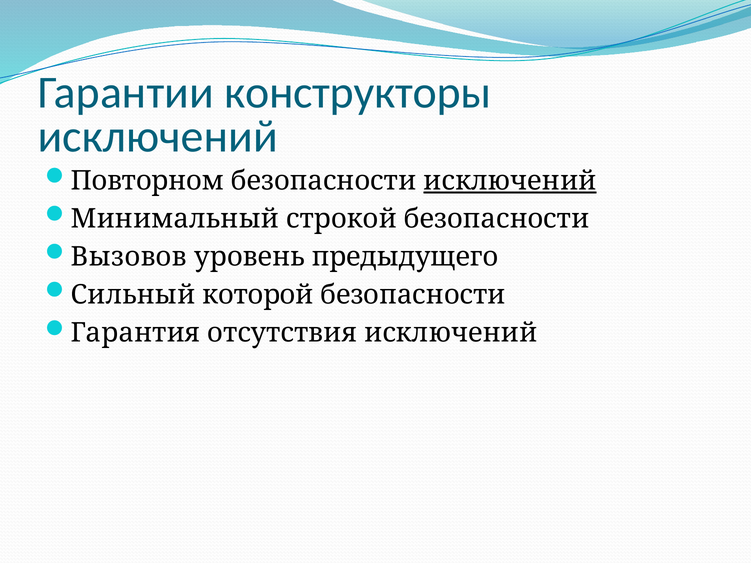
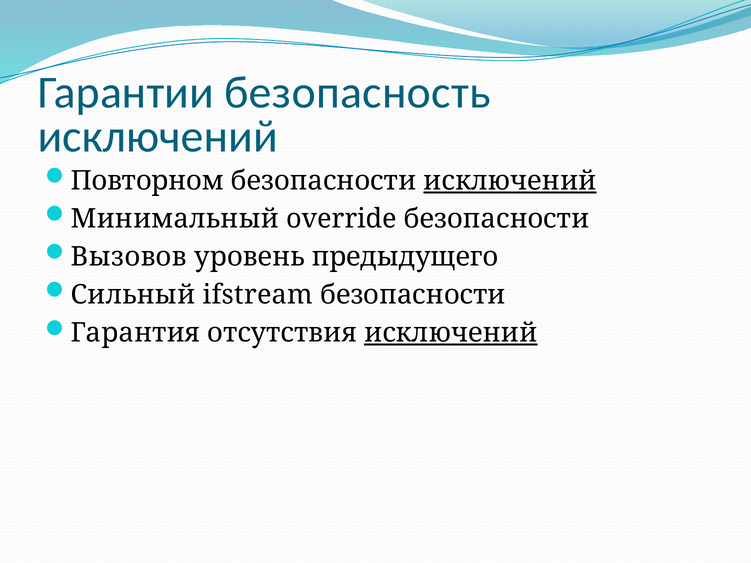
конструкторы: конструкторы -> безопасность (357, 92)
строкой: строкой -> override (342, 219)
которой: которой -> ifstream (258, 295)
исключений underline: none -> present (451, 333)
